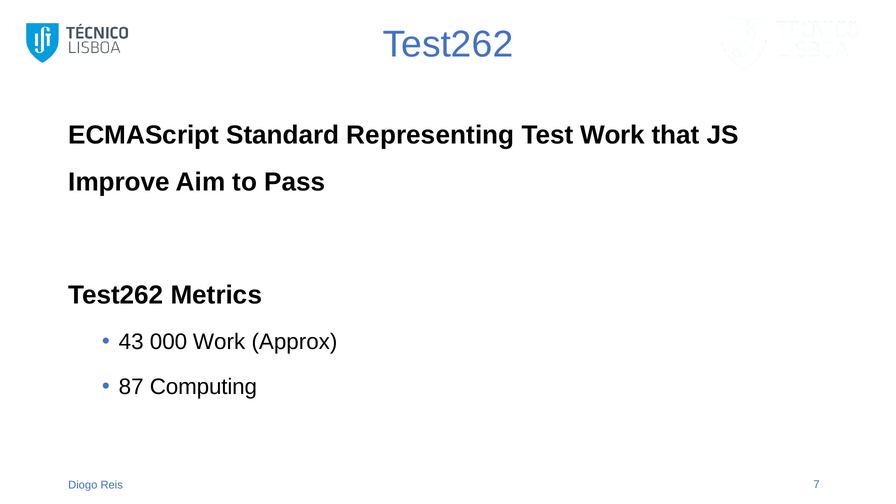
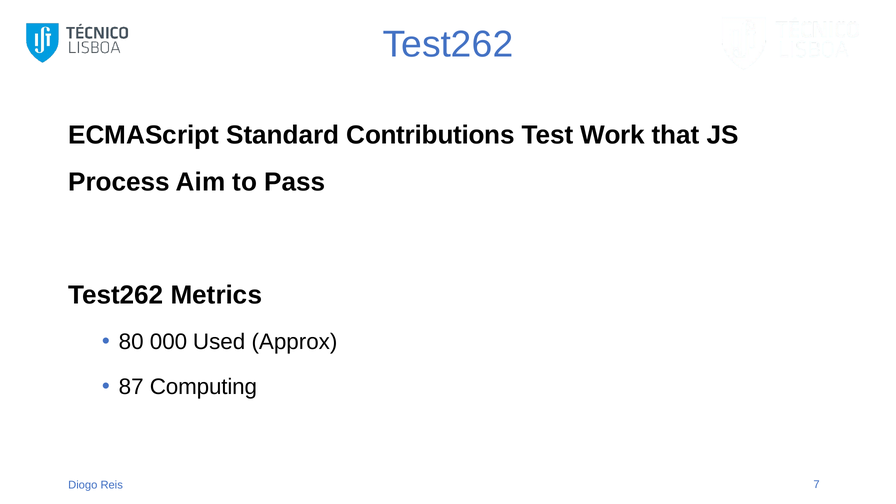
Representing: Representing -> Contributions (431, 135)
Improve: Improve -> Process (119, 182)
43: 43 -> 80 (131, 342)
000 Work: Work -> Used (219, 342)
